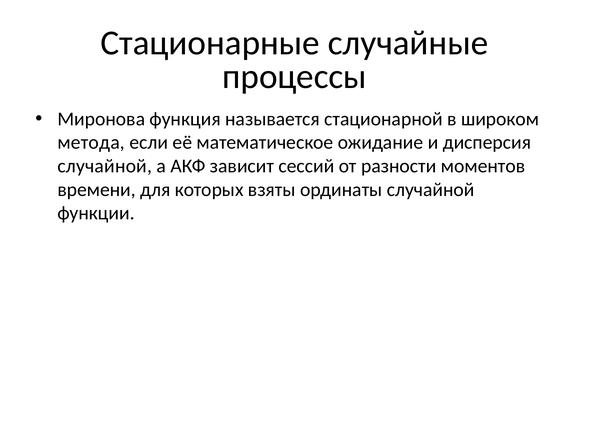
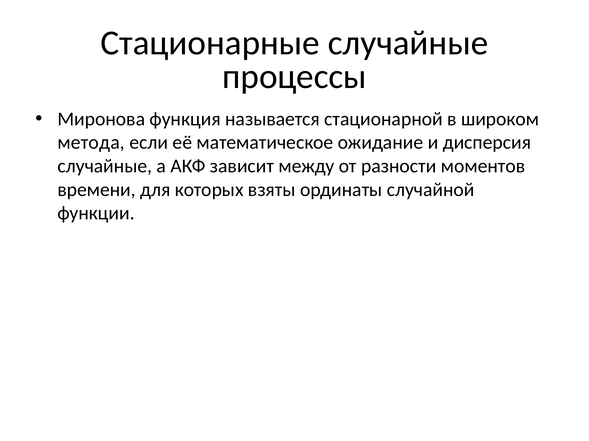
случайной: случайной -> случайные (105, 166)
сессий: сессий -> между (307, 166)
